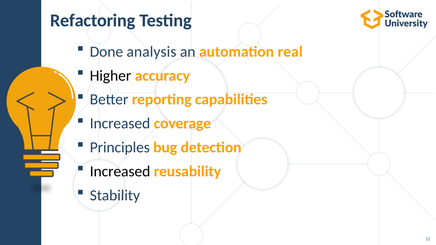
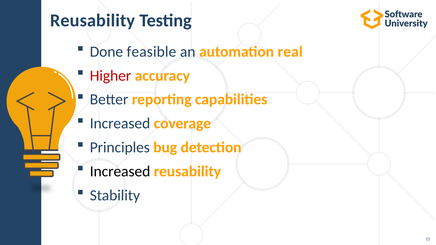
Refactoring: Refactoring -> Reusability (93, 21)
analysis: analysis -> feasible (151, 52)
Higher colour: black -> red (111, 76)
